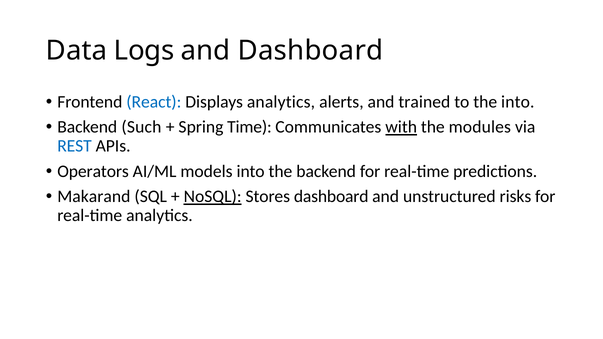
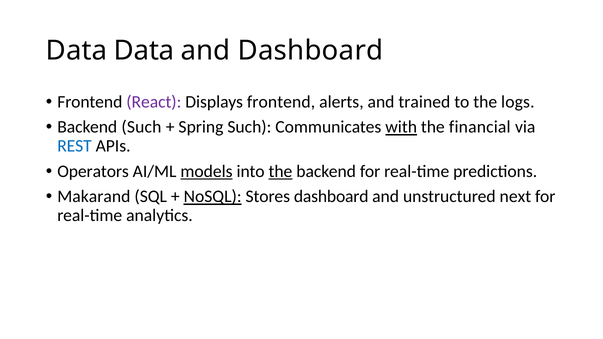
Data Logs: Logs -> Data (144, 51)
React colour: blue -> purple (154, 102)
Displays analytics: analytics -> frontend (281, 102)
the into: into -> logs (518, 102)
Spring Time: Time -> Such (249, 127)
modules: modules -> financial (480, 127)
models underline: none -> present (206, 172)
the underline: none -> present (280, 172)
risks: risks -> next (515, 197)
